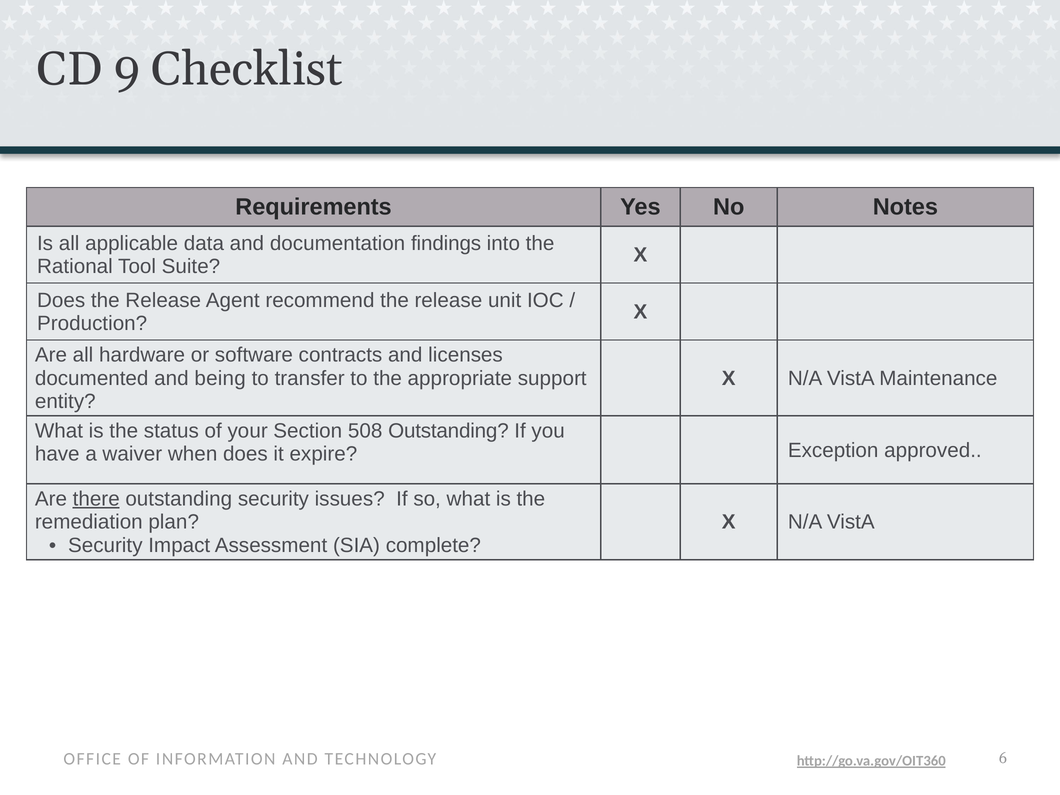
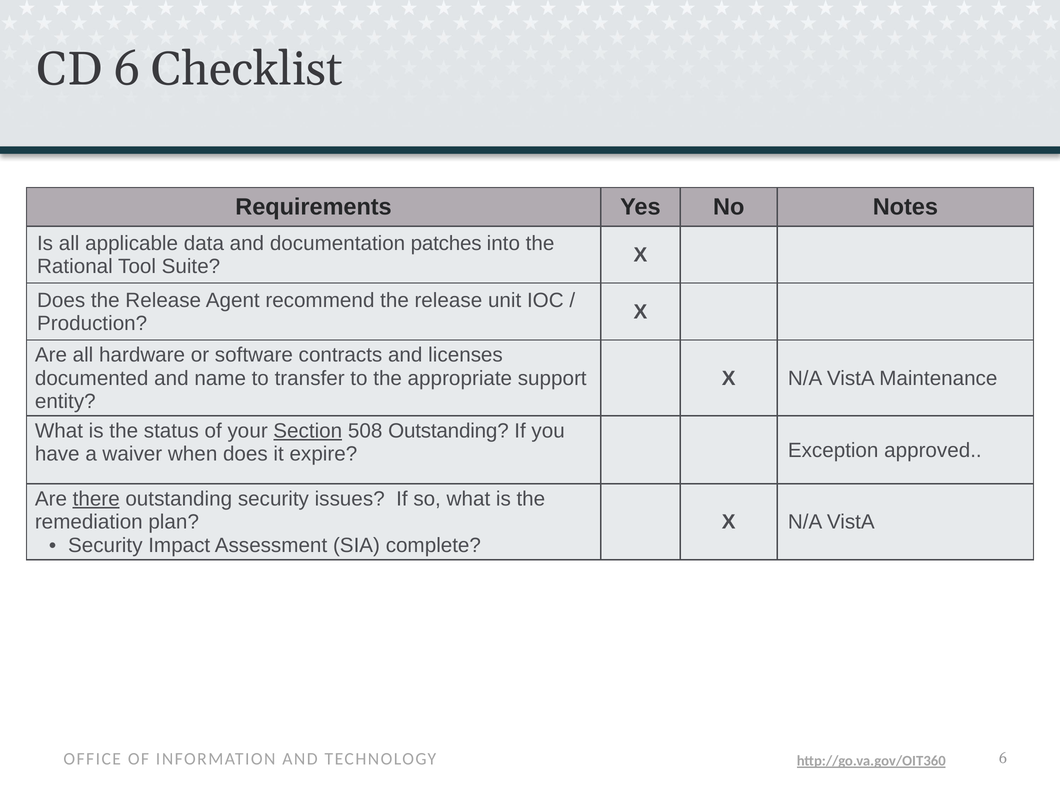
CD 9: 9 -> 6 (127, 69)
findings: findings -> patches (446, 243)
being: being -> name (220, 378)
Section underline: none -> present (308, 431)
